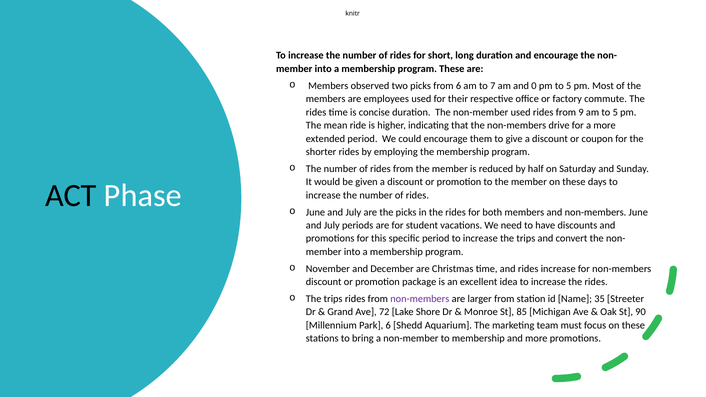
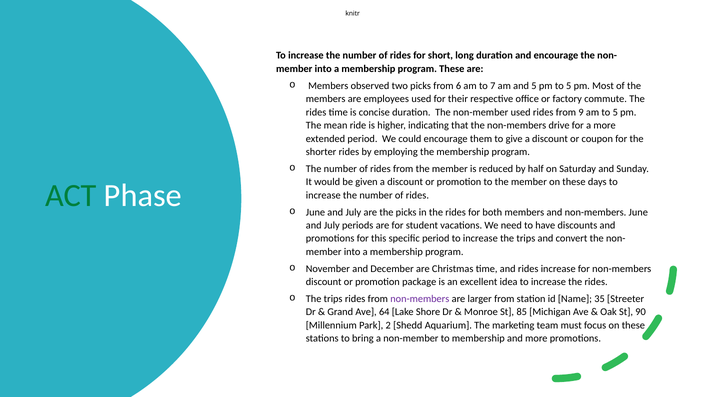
and 0: 0 -> 5 (534, 86)
ACT colour: black -> green (71, 196)
72: 72 -> 64 (384, 312)
Park 6: 6 -> 2 (388, 325)
